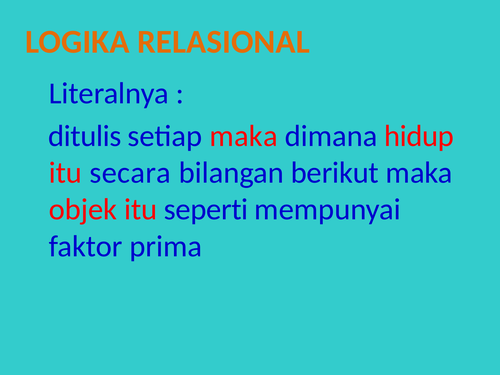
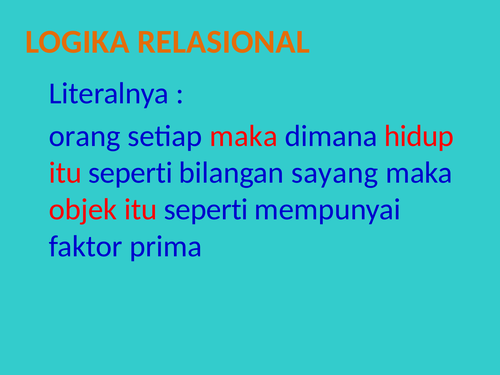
ditulis: ditulis -> orang (85, 136)
secara: secara -> seperti (130, 173)
berikut: berikut -> sayang (335, 173)
